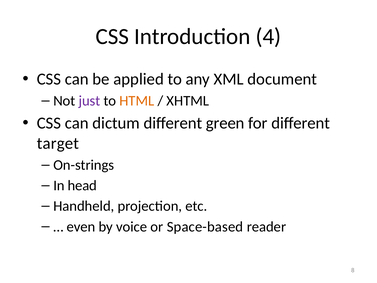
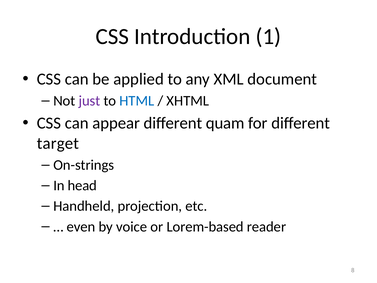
4: 4 -> 1 (268, 36)
HTML colour: orange -> blue (137, 101)
dictum: dictum -> appear (116, 123)
green: green -> quam (225, 123)
Space-based: Space-based -> Lorem-based (205, 226)
